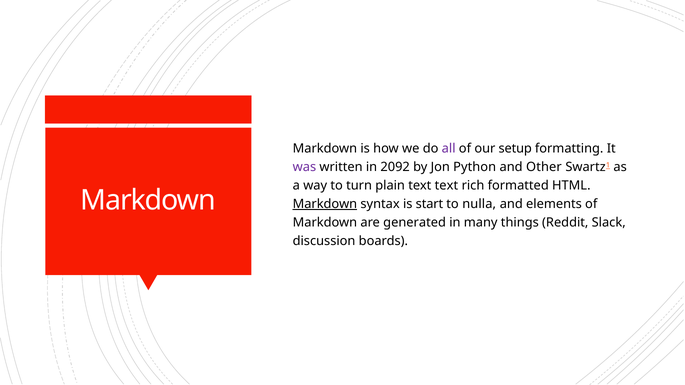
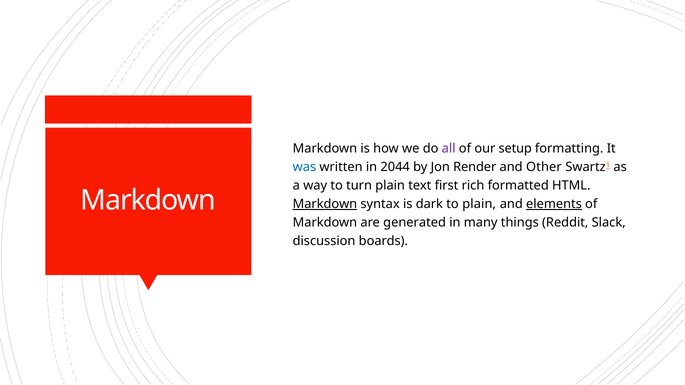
was colour: purple -> blue (304, 167)
2092: 2092 -> 2044 (395, 167)
Python: Python -> Render (475, 167)
text text: text -> first (446, 186)
start: start -> dark (429, 204)
to nulla: nulla -> plain (479, 204)
elements underline: none -> present (554, 204)
